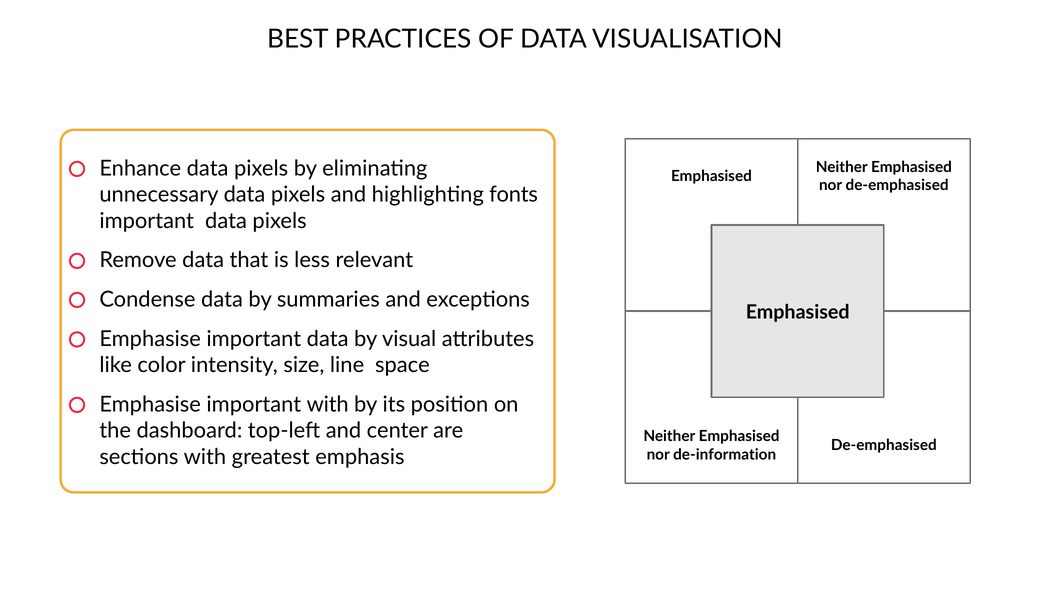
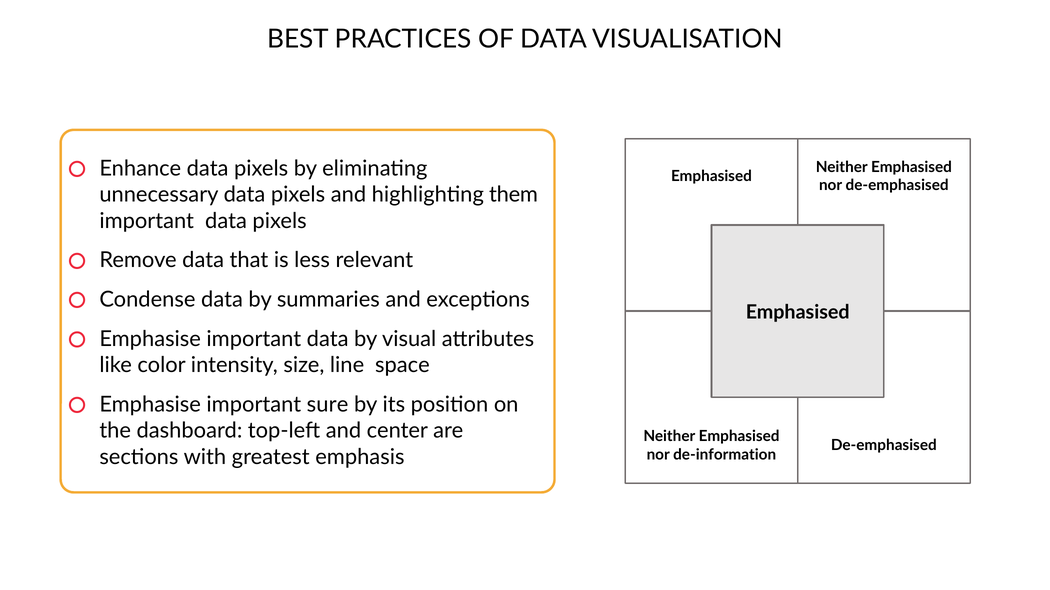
fonts: fonts -> them (514, 195)
important with: with -> sure (328, 405)
